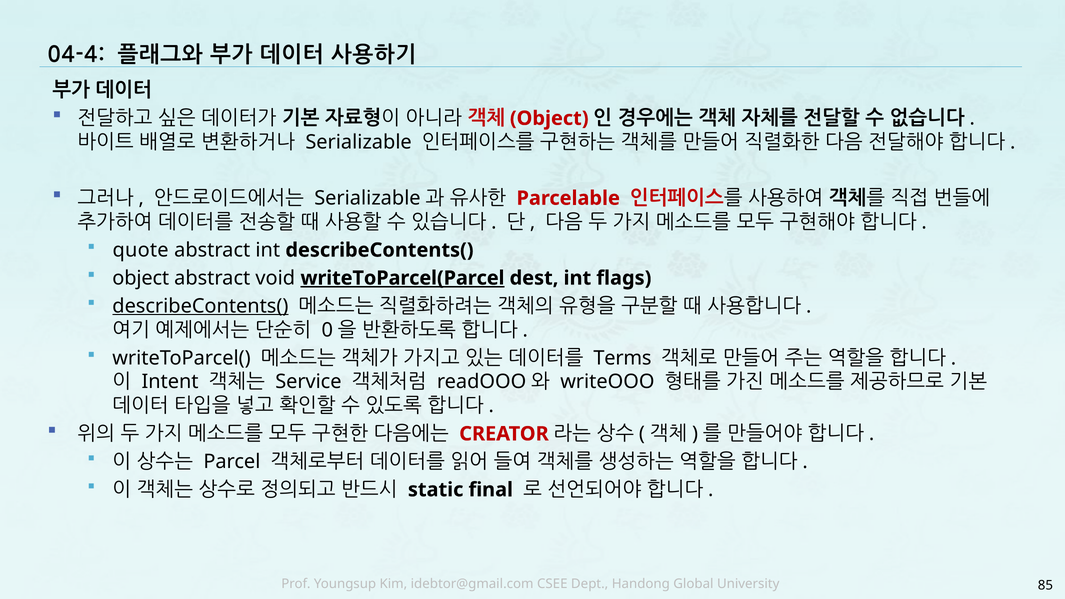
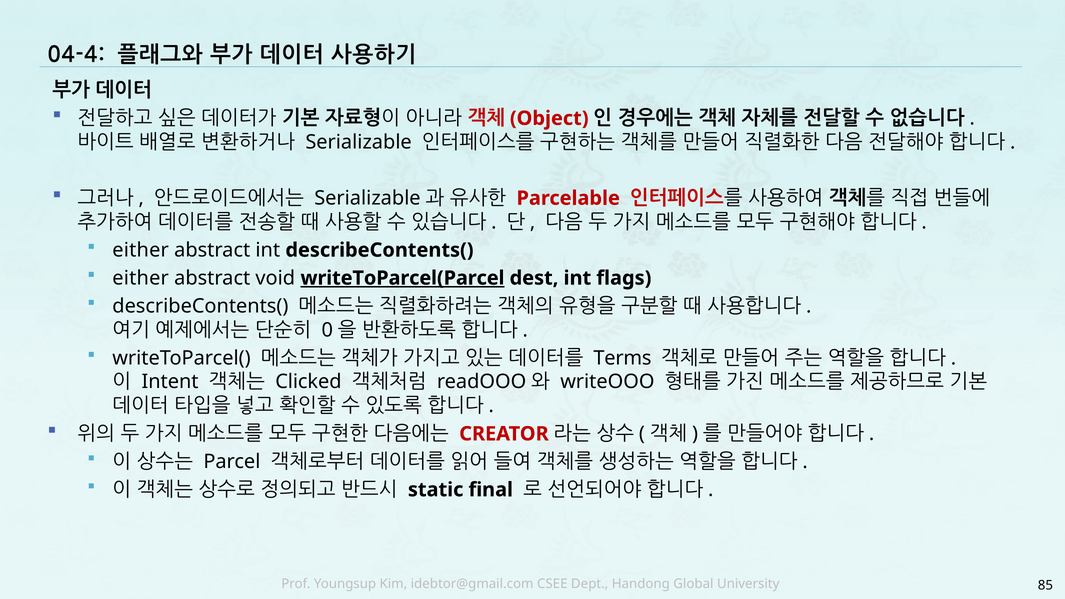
quote: quote -> either (141, 250)
object: object -> either (141, 278)
describeContents( underline: present -> none (200, 306)
Service: Service -> Clicked (308, 382)
